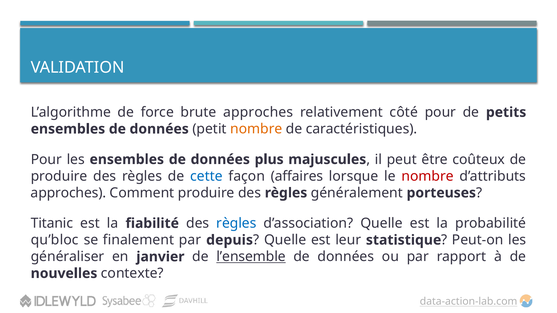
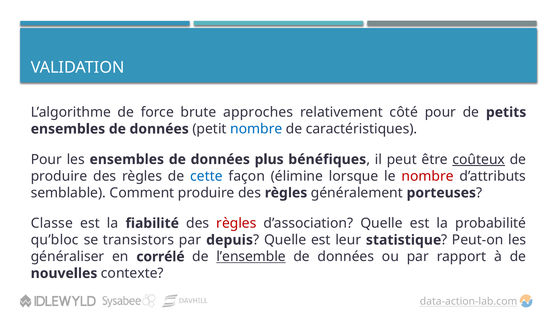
nombre colour: orange -> blue (256, 129)
majuscules: majuscules -> bénéfiques (327, 160)
coûteux underline: none -> present (479, 160)
affaires: affaires -> élimine (297, 176)
approches: approches -> semblable (68, 193)
Titanic: Titanic -> Classe (52, 224)
règles colour: blue -> red (236, 224)
finalement: finalement -> transistors (139, 240)
janvier: janvier -> corrélé (160, 257)
